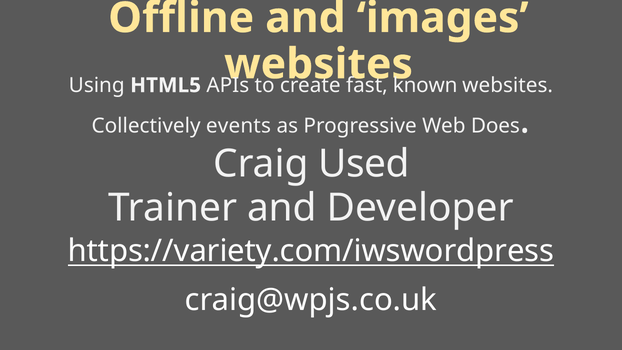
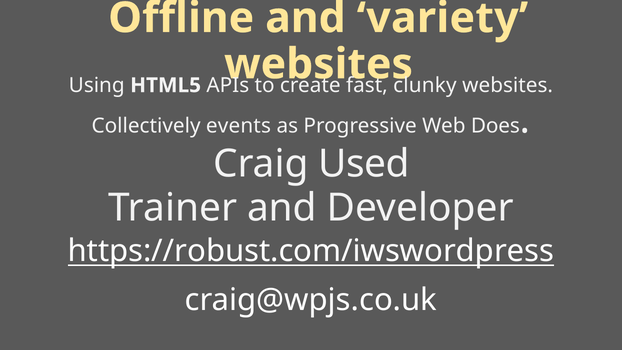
images: images -> variety (442, 18)
known: known -> clunky (425, 85)
https://variety.com/iwswordpress: https://variety.com/iwswordpress -> https://robust.com/iwswordpress (311, 251)
